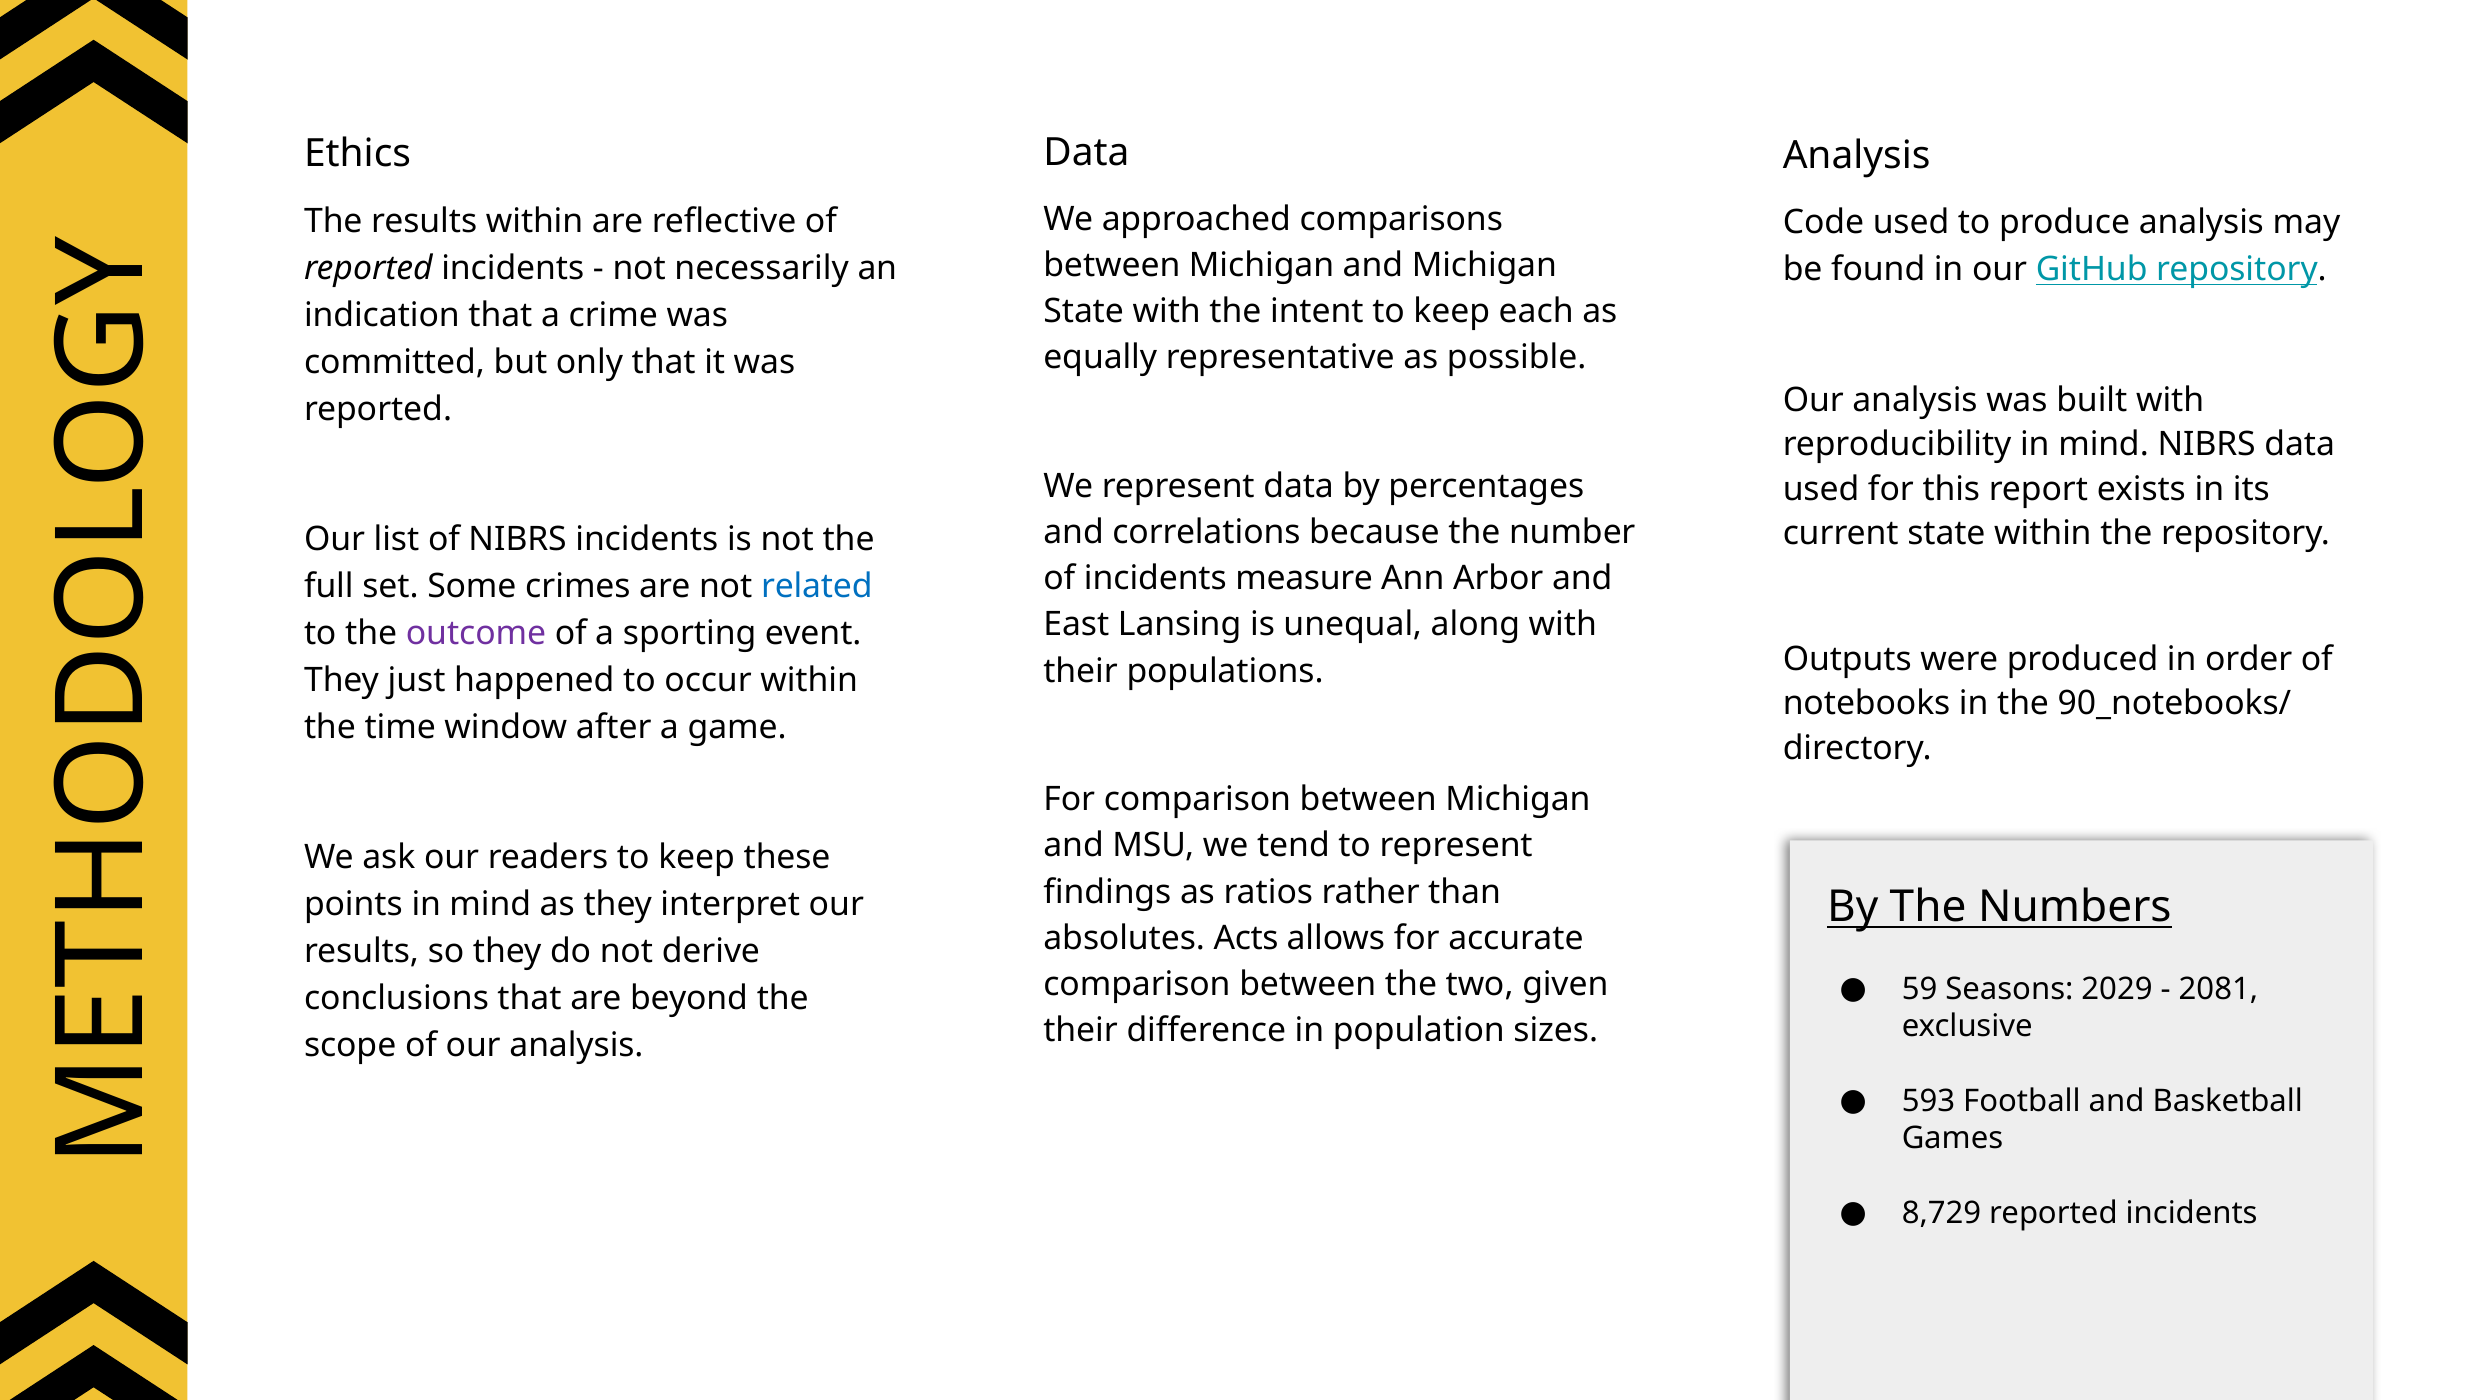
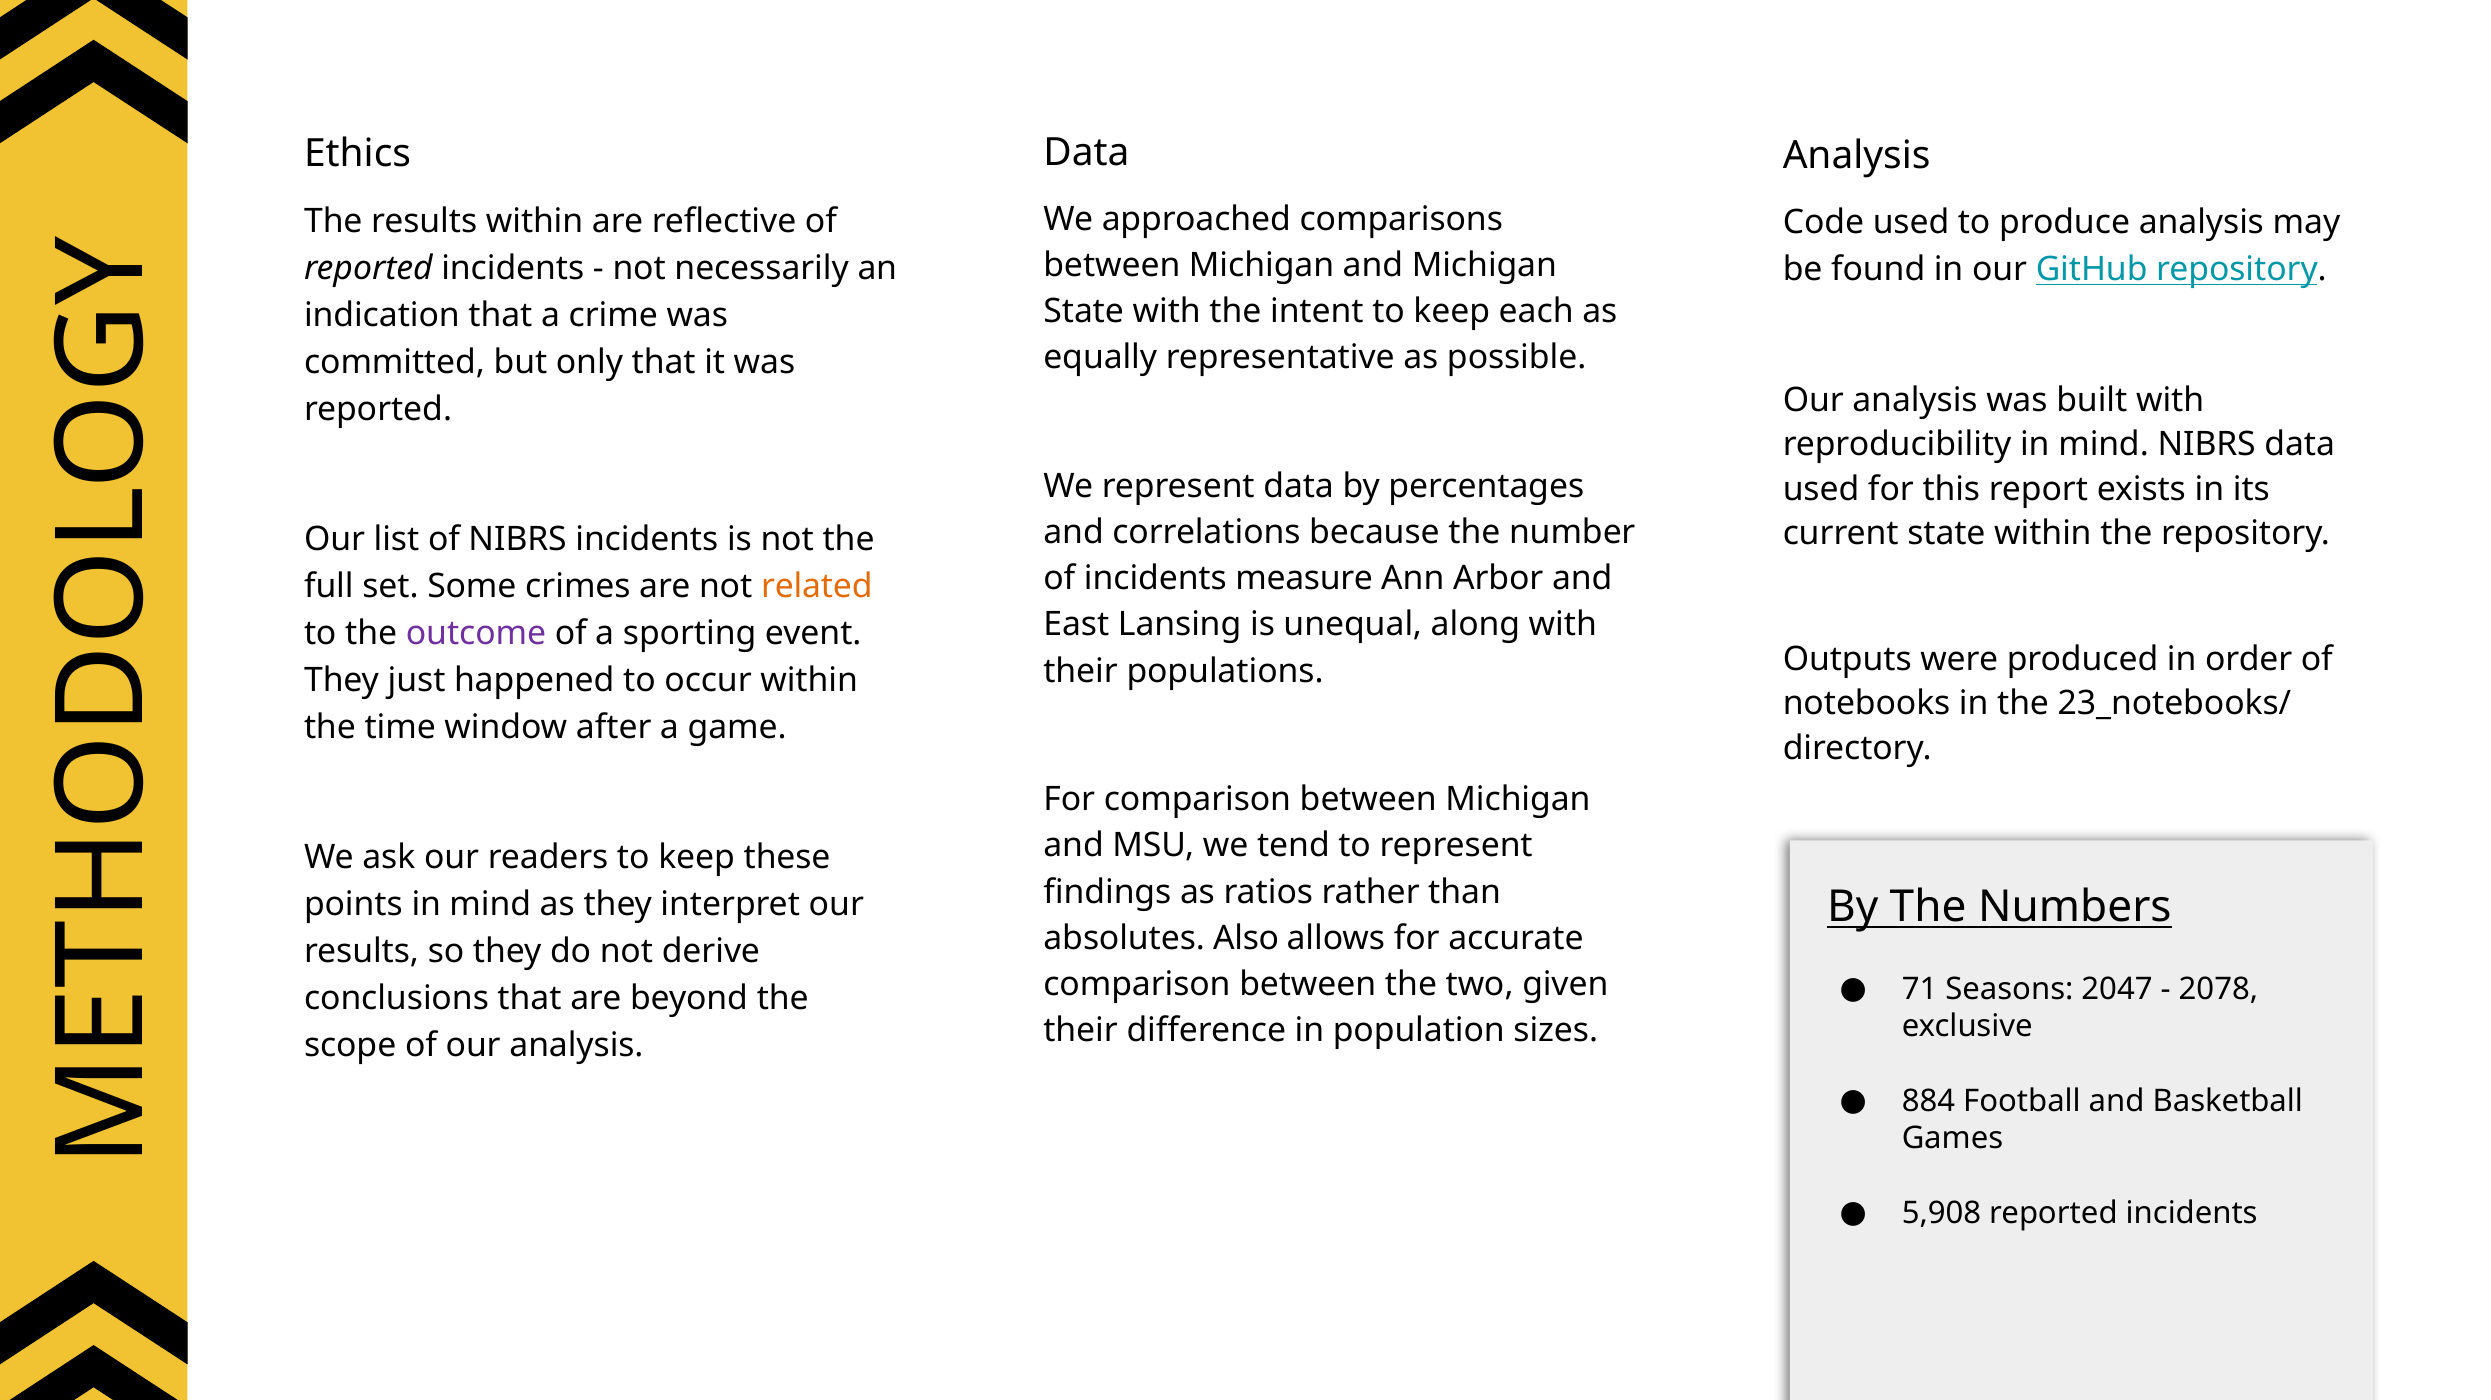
related colour: blue -> orange (817, 586)
90_notebooks/: 90_notebooks/ -> 23_notebooks/ (2174, 704)
Acts: Acts -> Also (1246, 938)
59: 59 -> 71 (1920, 989)
2029: 2029 -> 2047 (2117, 989)
2081: 2081 -> 2078 (2218, 989)
593: 593 -> 884 (1928, 1101)
8,729: 8,729 -> 5,908 (1942, 1213)
